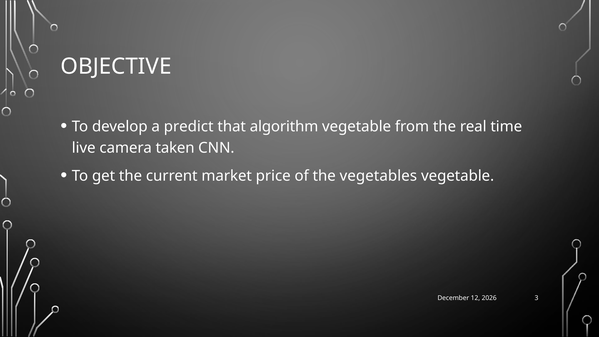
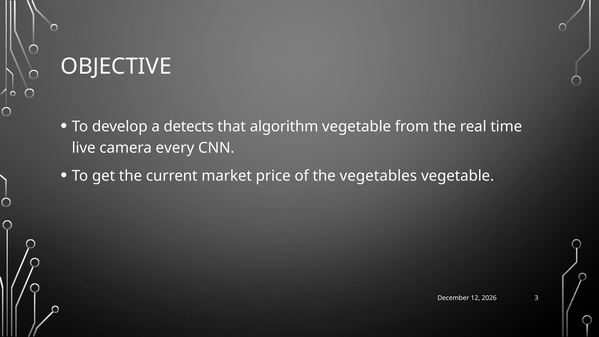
predict: predict -> detects (189, 126)
taken: taken -> every (175, 148)
